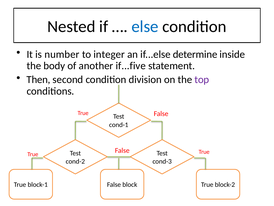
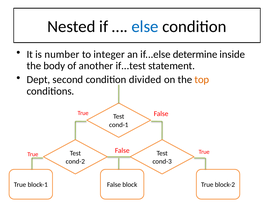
if...five: if...five -> if...test (131, 66)
Then: Then -> Dept (38, 79)
division: division -> divided (145, 79)
top colour: purple -> orange (202, 79)
